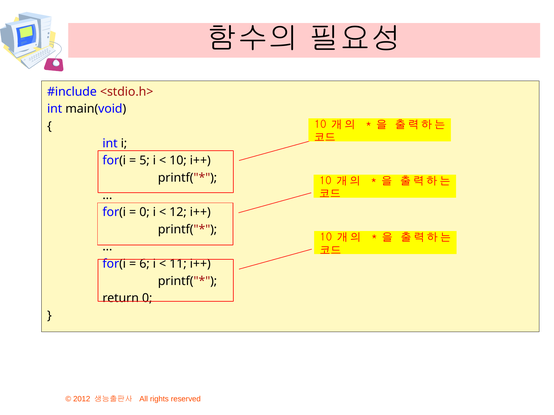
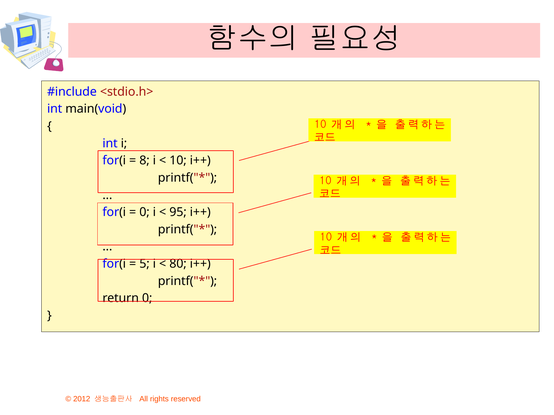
5: 5 -> 8 (145, 161)
12: 12 -> 95 (178, 212)
6: 6 -> 5 (145, 264)
11: 11 -> 80 (178, 264)
